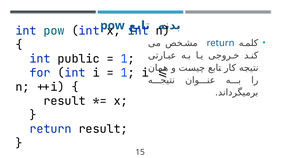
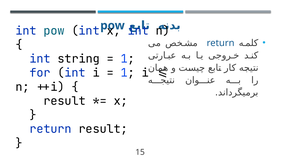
public: public -> string (79, 59)
